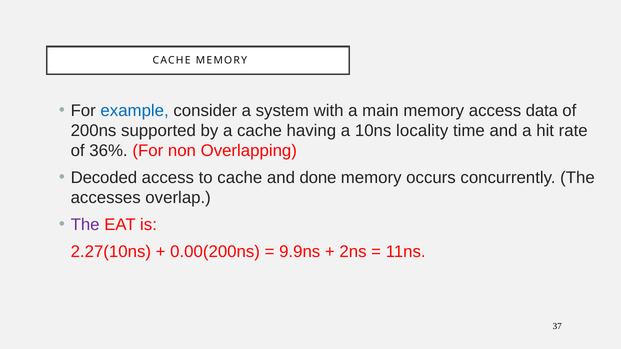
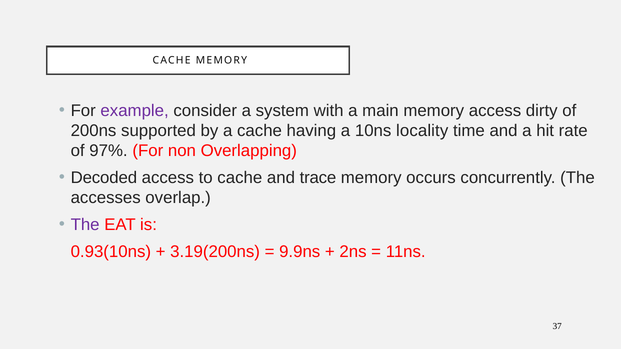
example colour: blue -> purple (135, 111)
data: data -> dirty (542, 111)
36%: 36% -> 97% (108, 151)
done: done -> trace (318, 178)
2.27(10ns: 2.27(10ns -> 0.93(10ns (111, 252)
0.00(200ns: 0.00(200ns -> 3.19(200ns (215, 252)
